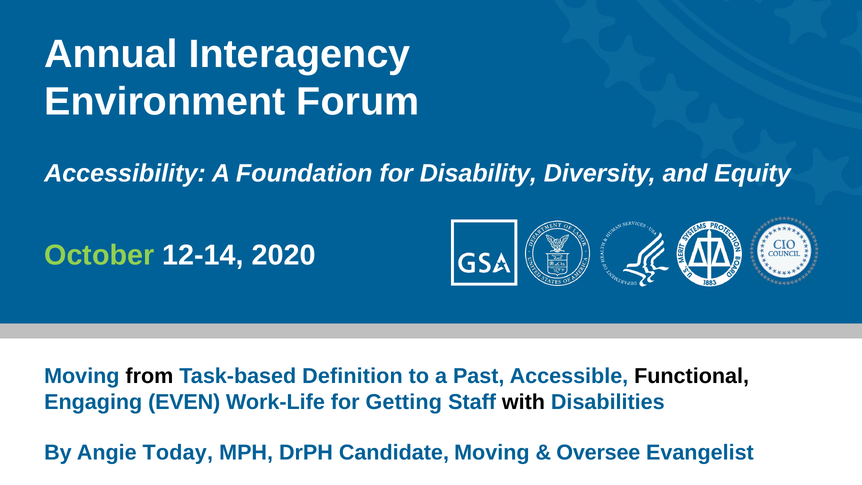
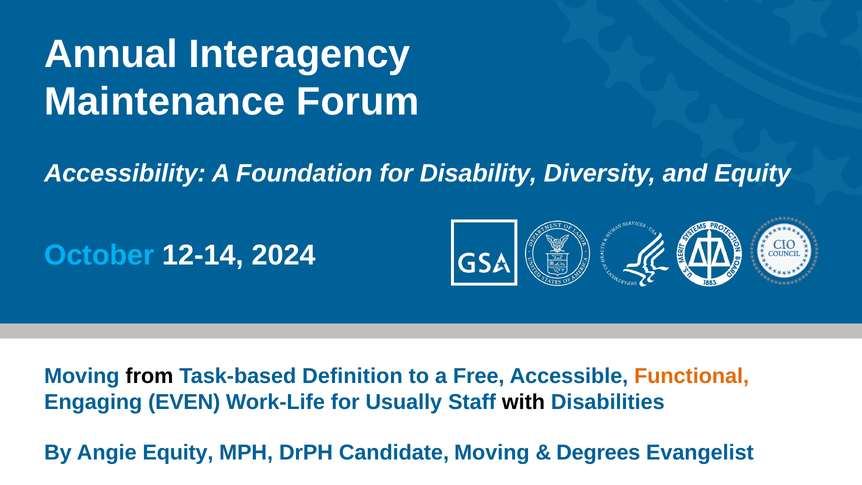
Environment: Environment -> Maintenance (165, 102)
October colour: light green -> light blue (99, 255)
2020: 2020 -> 2024 (284, 255)
Past: Past -> Free (479, 376)
Functional colour: black -> orange (692, 376)
Getting: Getting -> Usually (404, 402)
Angie Today: Today -> Equity (178, 453)
Oversee: Oversee -> Degrees (598, 453)
